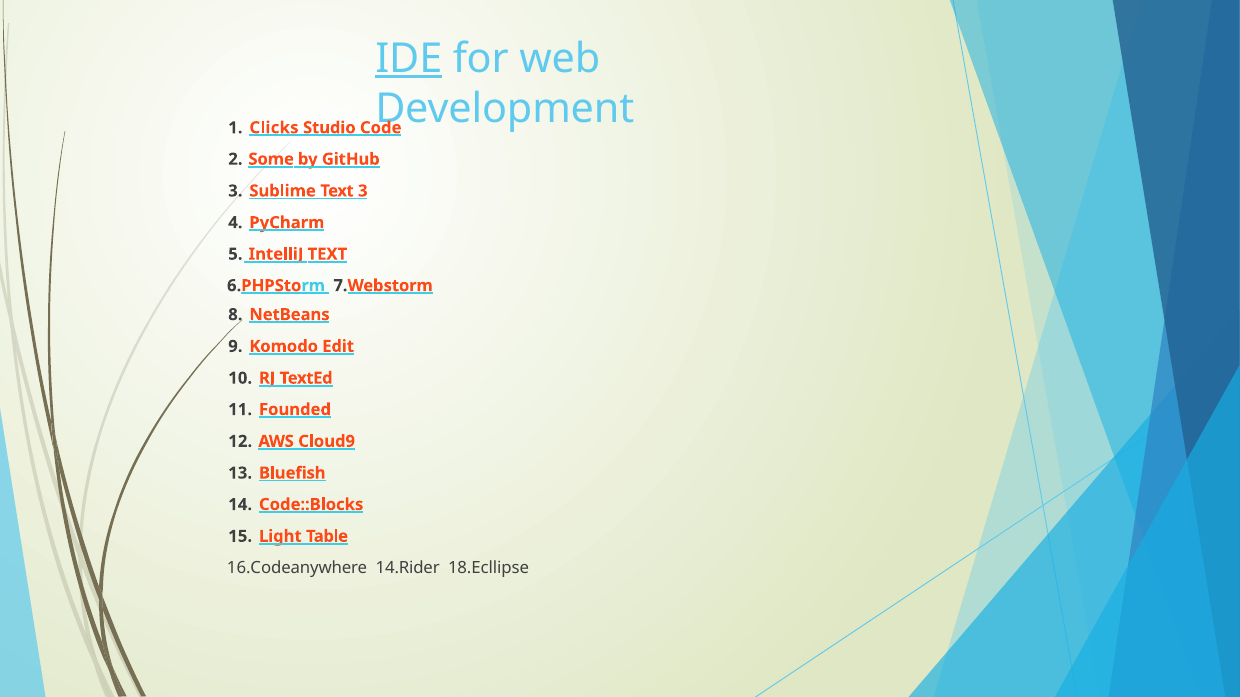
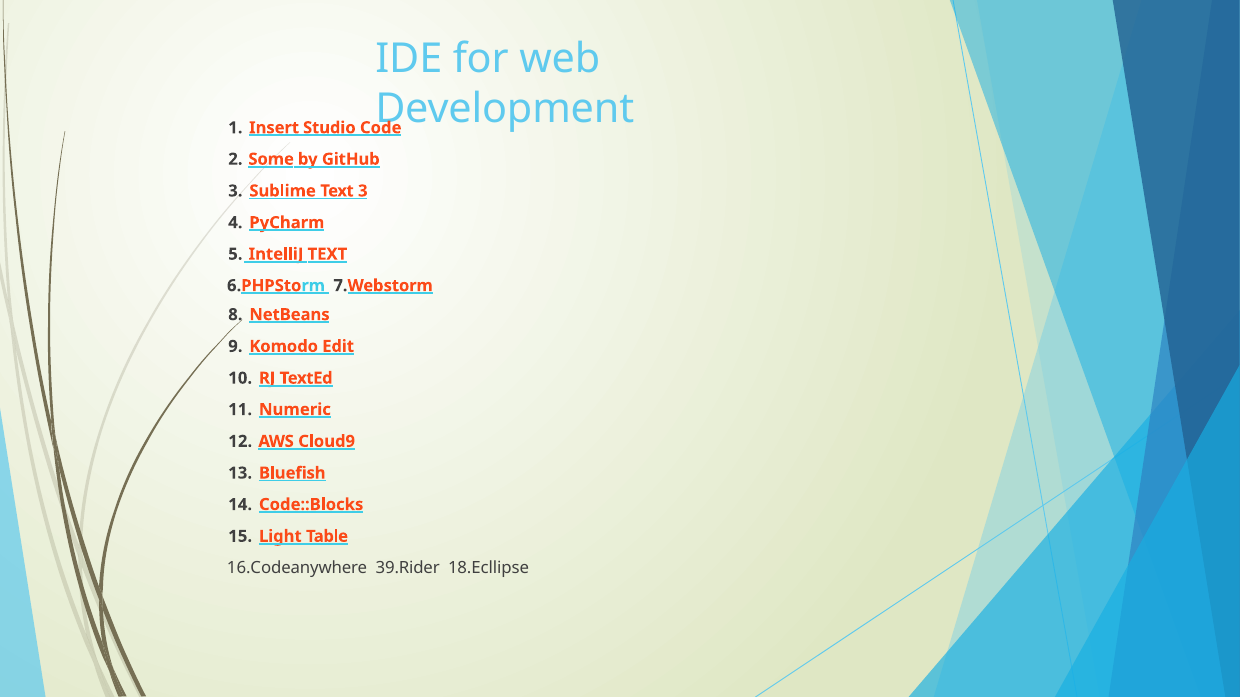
IDE underline: present -> none (409, 59)
Clicks: Clicks -> Insert (274, 128)
Founded: Founded -> Numeric (295, 410)
14.Rider: 14.Rider -> 39.Rider (408, 568)
